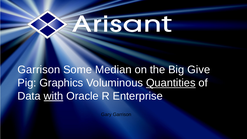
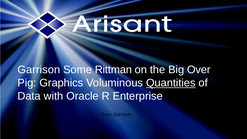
Median: Median -> Rittman (113, 70)
Give: Give -> Over (199, 70)
with underline: present -> none (54, 96)
